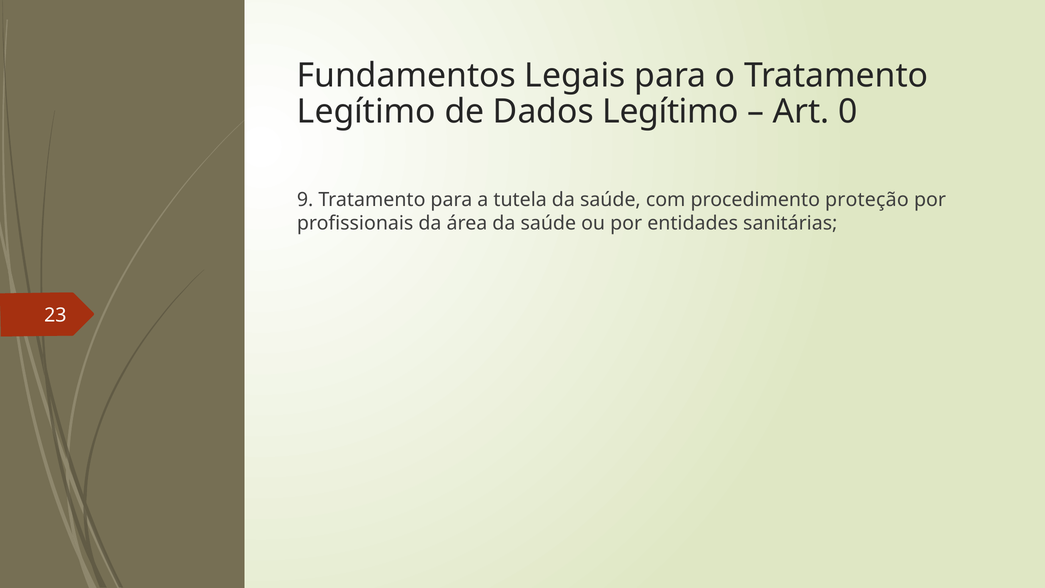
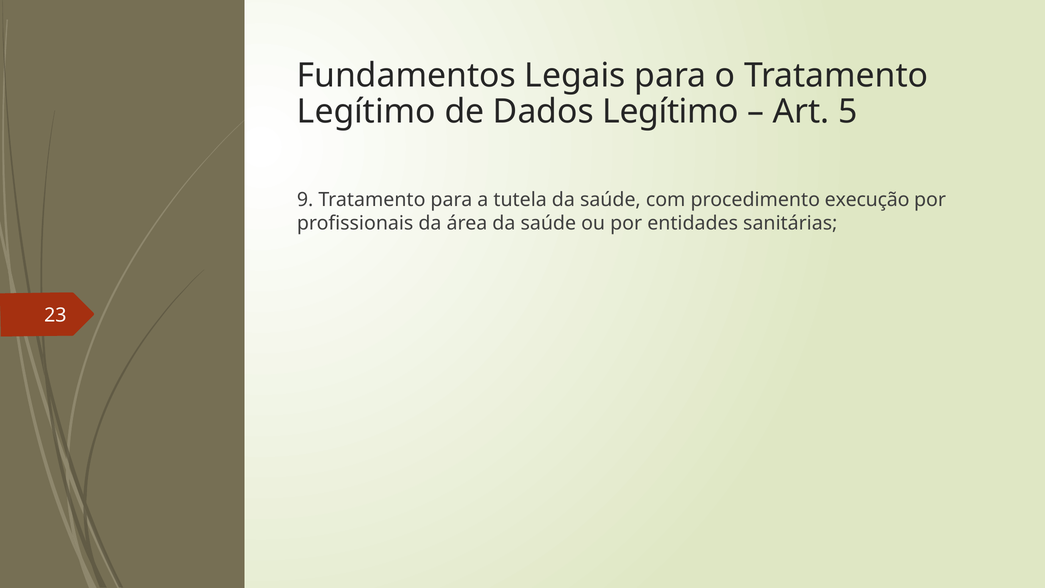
0: 0 -> 5 (848, 112)
proteção: proteção -> execução (867, 200)
